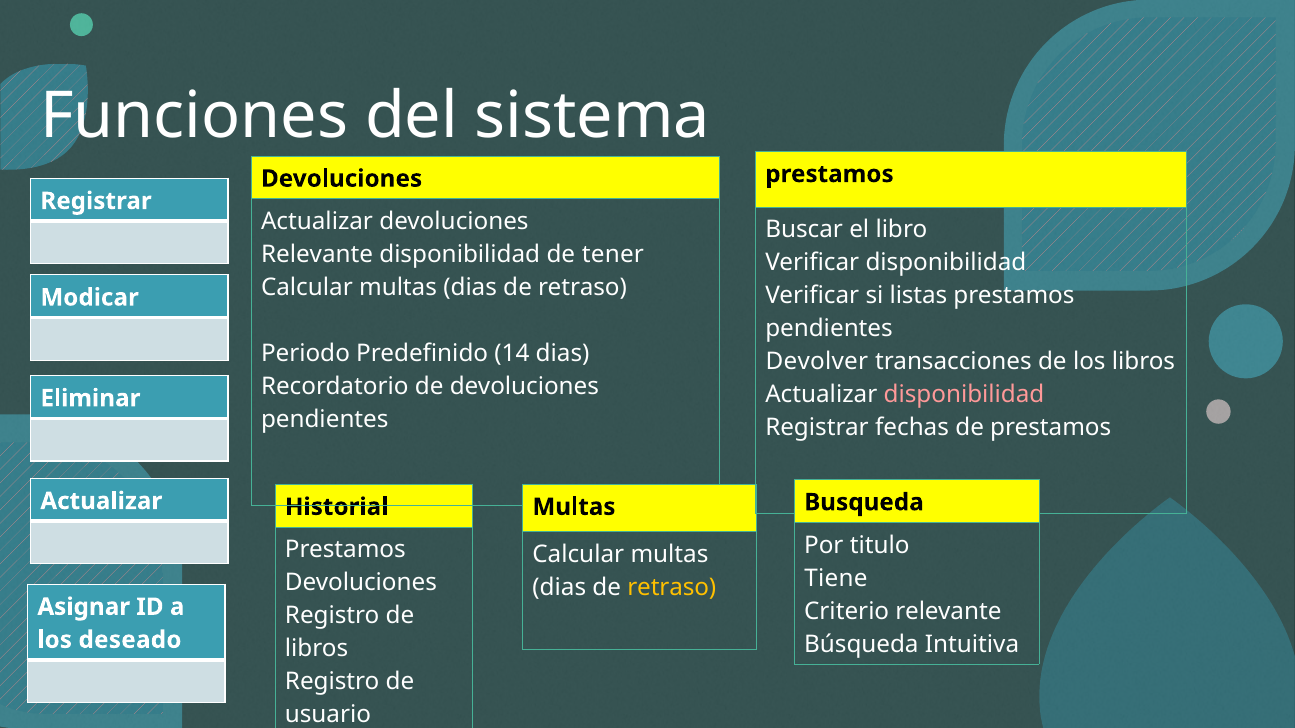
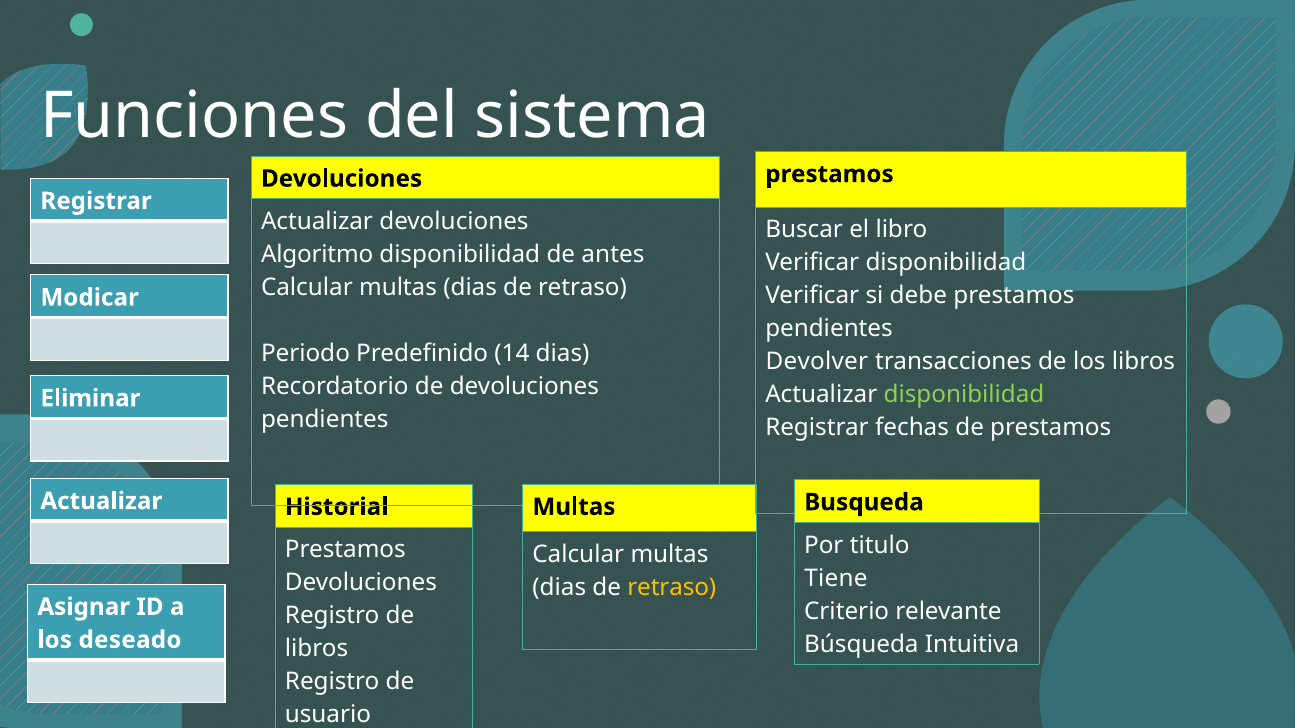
Relevante: Relevante -> Algoritmo (317, 255)
tener: tener -> antes (613, 255)
listas: listas -> debe (918, 296)
disponibilidad colour: pink -> light green (964, 395)
